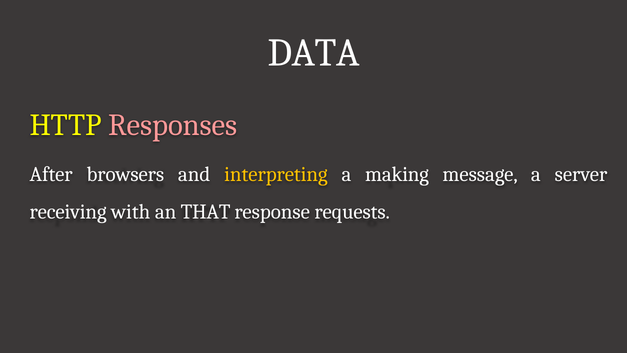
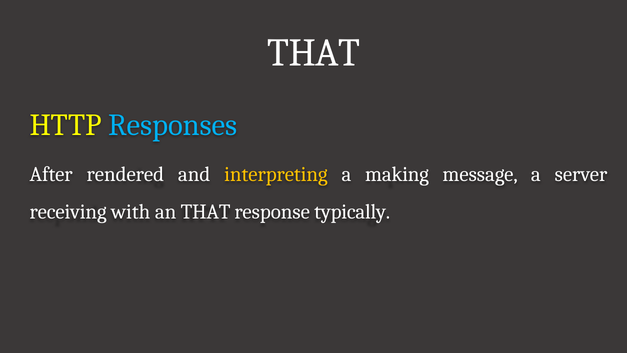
DATA: DATA -> THAT (314, 53)
Responses colour: pink -> light blue (173, 125)
browsers: browsers -> rendered (125, 174)
requests: requests -> typically (352, 212)
